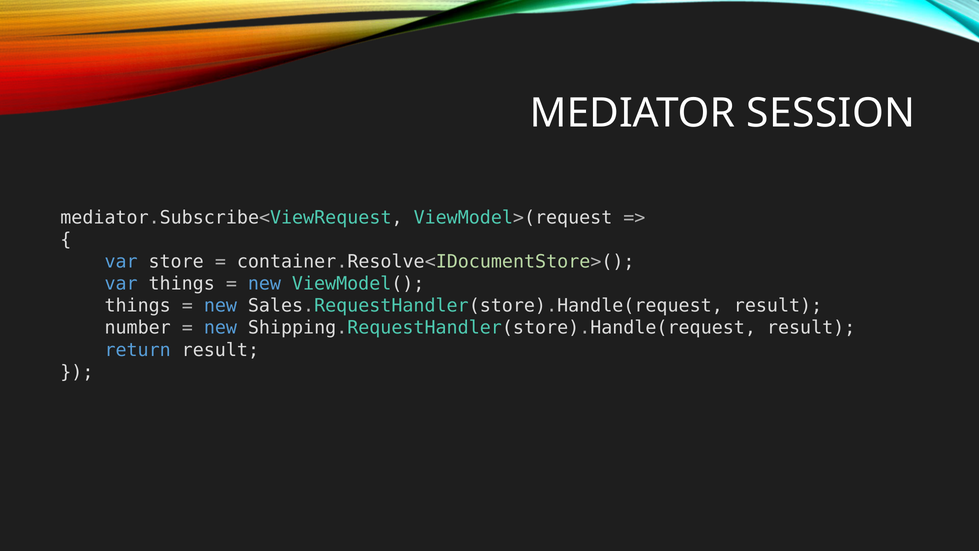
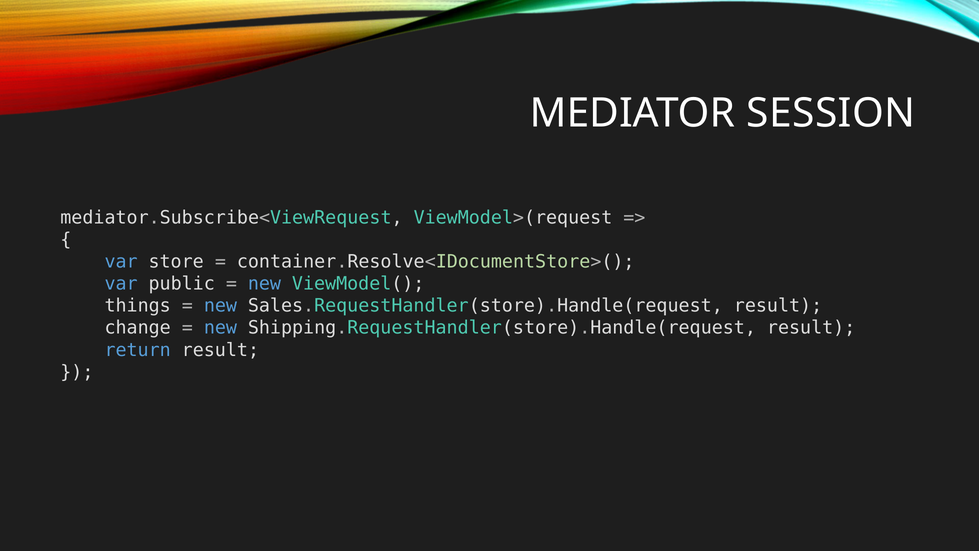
var things: things -> public (182, 284)
number: number -> change (138, 328)
